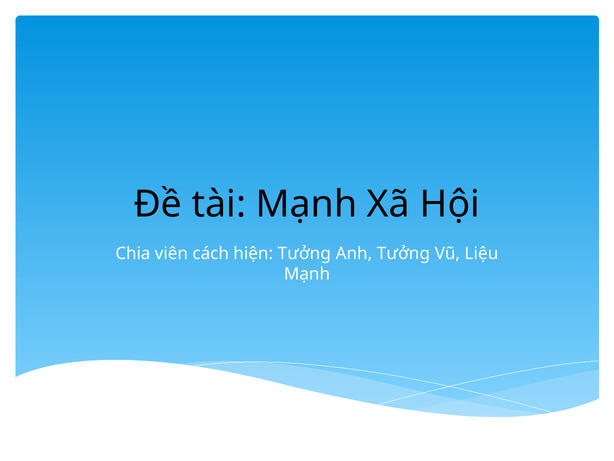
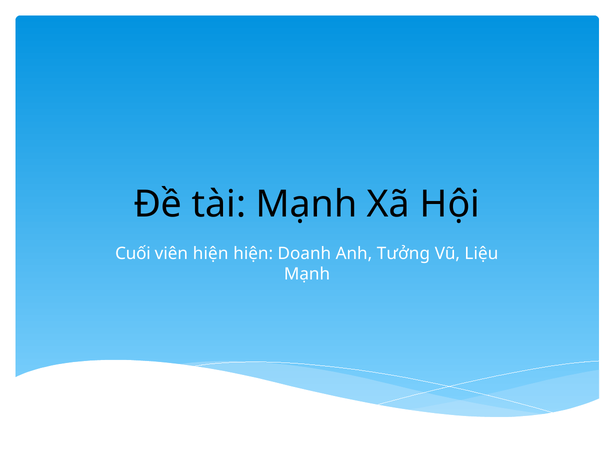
Chia: Chia -> Cuối (133, 253)
viên cách: cách -> hiện (211, 253)
hiện Tưởng: Tưởng -> Doanh (304, 253)
